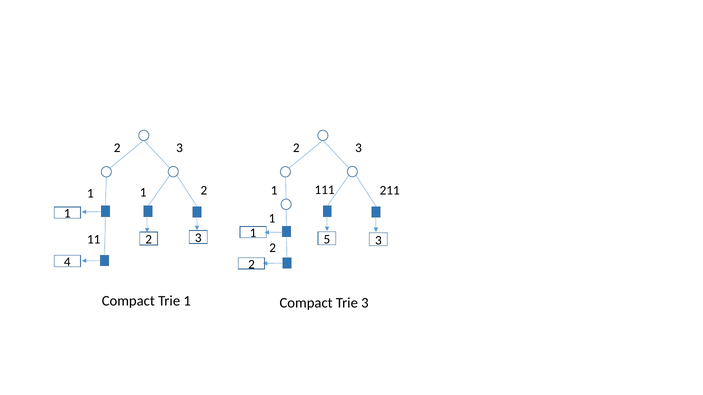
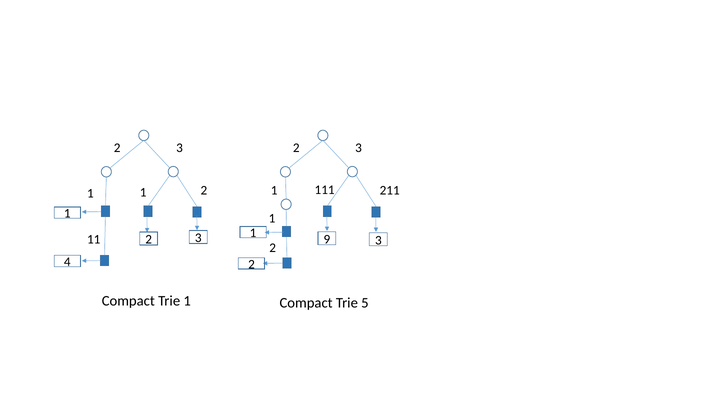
5: 5 -> 9 (327, 240)
Trie 3: 3 -> 5 (365, 303)
